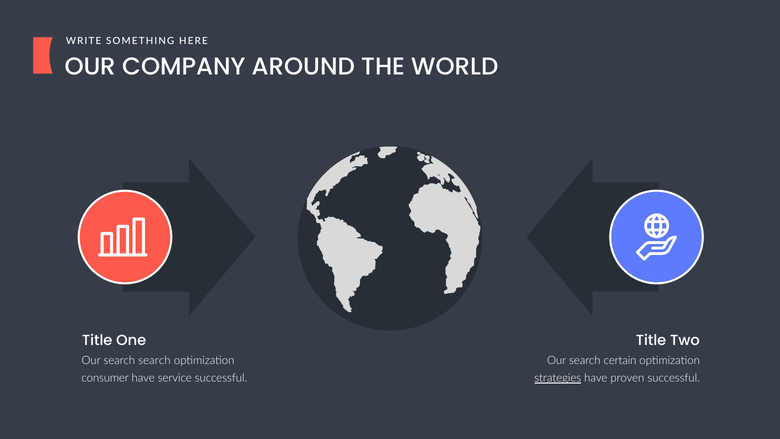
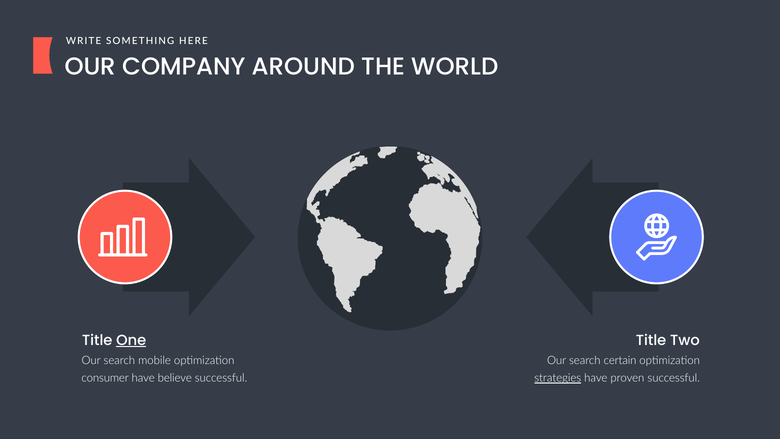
One underline: none -> present (131, 340)
search search: search -> mobile (155, 361)
service: service -> believe (175, 378)
